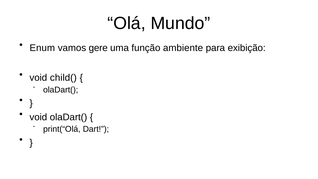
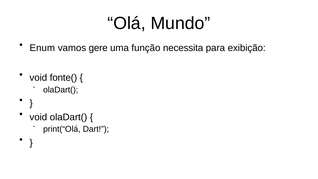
ambiente: ambiente -> necessita (183, 48)
child(: child( -> fonte( (63, 78)
